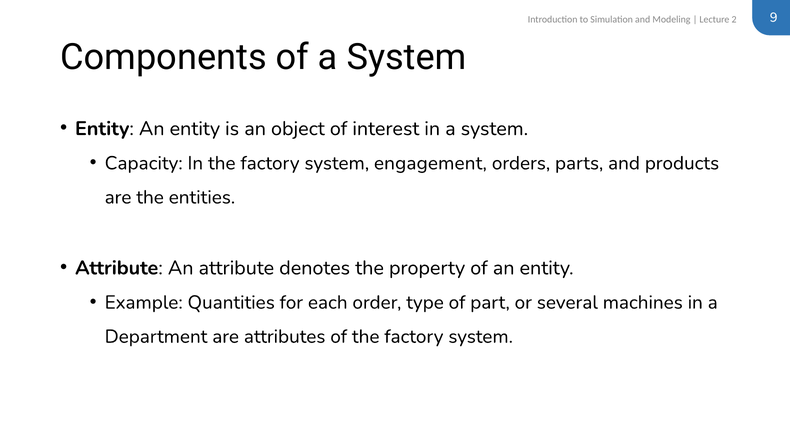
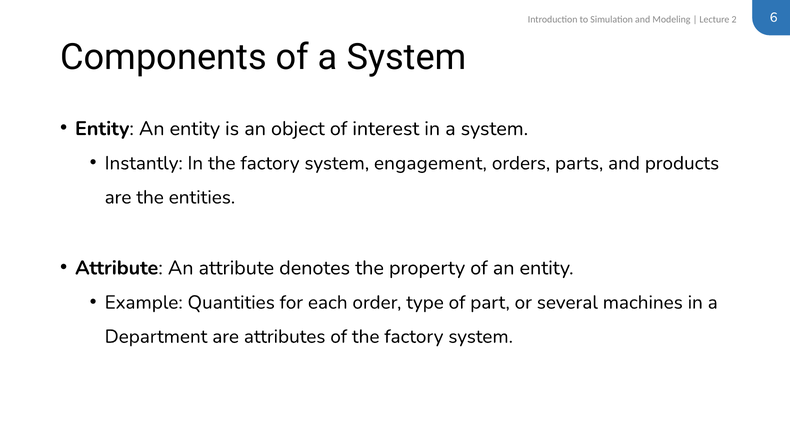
9: 9 -> 6 (774, 17)
Capacity: Capacity -> Instantly (144, 163)
